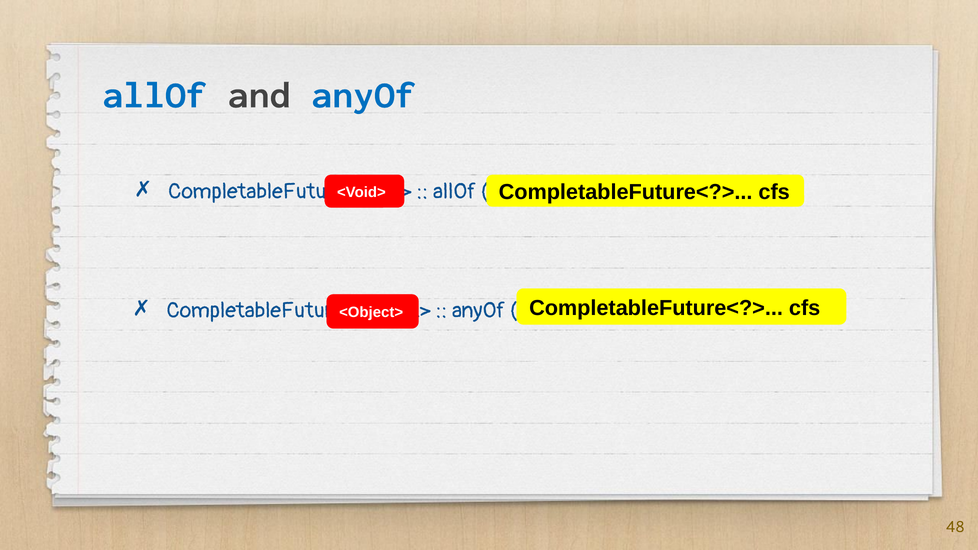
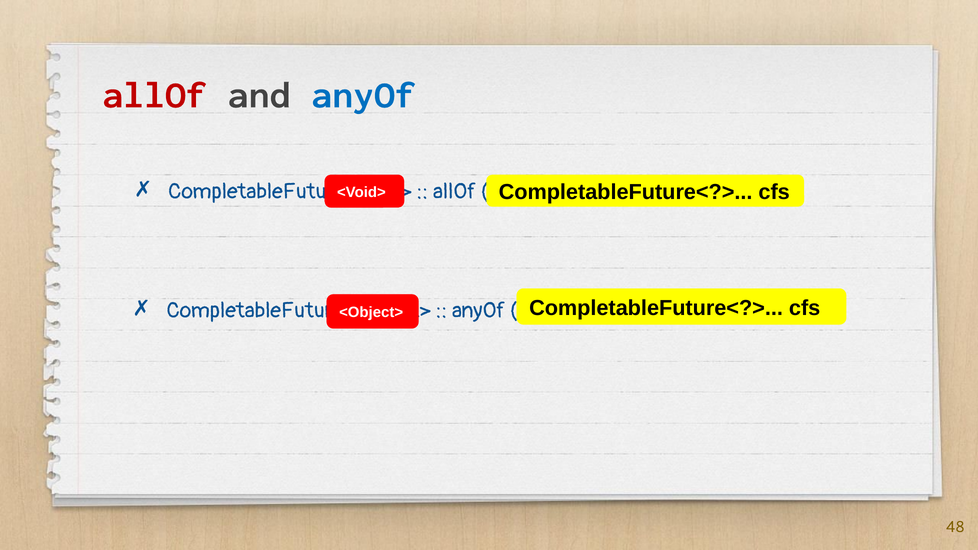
allOf colour: blue -> red (155, 95)
